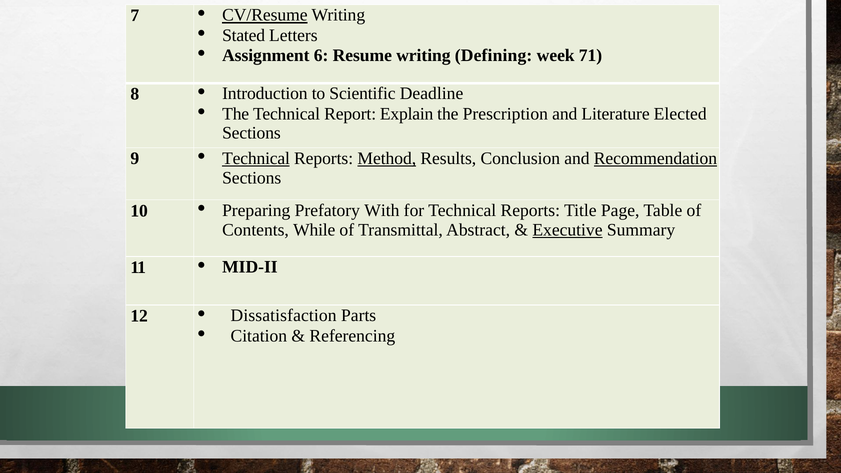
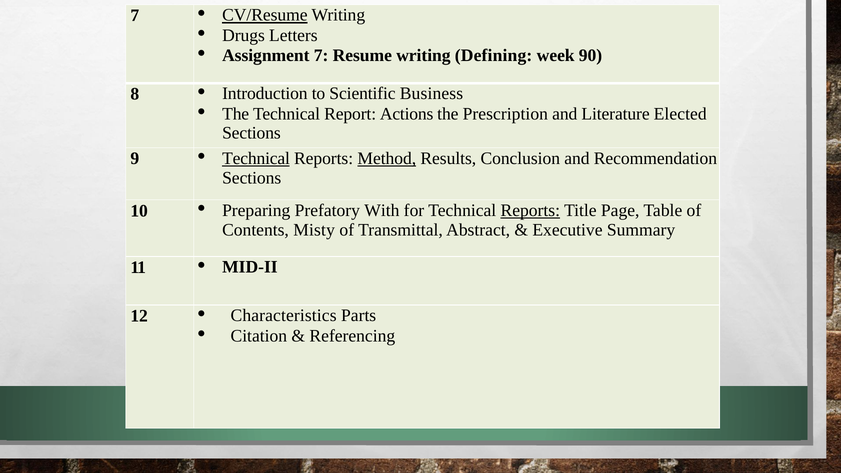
Stated: Stated -> Drugs (244, 35)
Assignment 6: 6 -> 7 (321, 55)
71: 71 -> 90 (591, 55)
Deadline: Deadline -> Business (431, 94)
Explain: Explain -> Actions (407, 114)
Recommendation underline: present -> none (655, 158)
Reports underline: none -> present (530, 210)
While: While -> Misty (314, 230)
Executive underline: present -> none (567, 230)
Dissatisfaction: Dissatisfaction -> Characteristics (284, 316)
